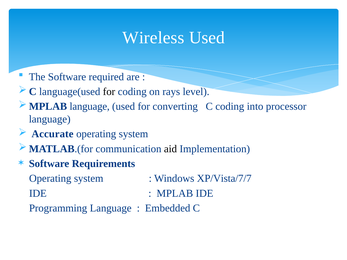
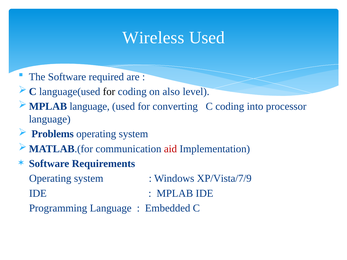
rays: rays -> also (171, 92)
Accurate: Accurate -> Problems (53, 134)
aid colour: black -> red (170, 149)
XP/Vista/7/7: XP/Vista/7/7 -> XP/Vista/7/9 (224, 179)
